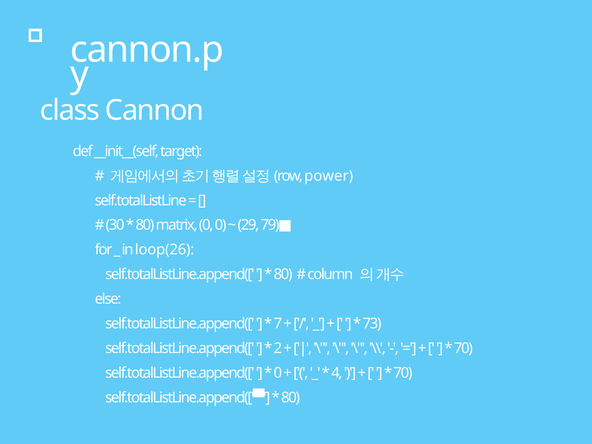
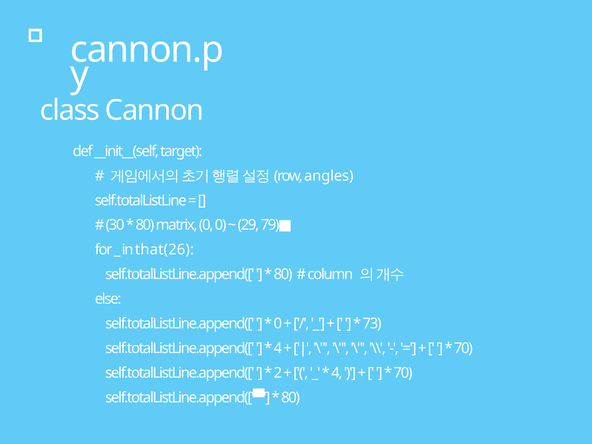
power: power -> angles (329, 176)
loop(26: loop(26 -> that(26 (164, 250)
7: 7 -> 0 (278, 324)
2: 2 -> 4 (278, 348)
0: 0 -> 2 (278, 373)
